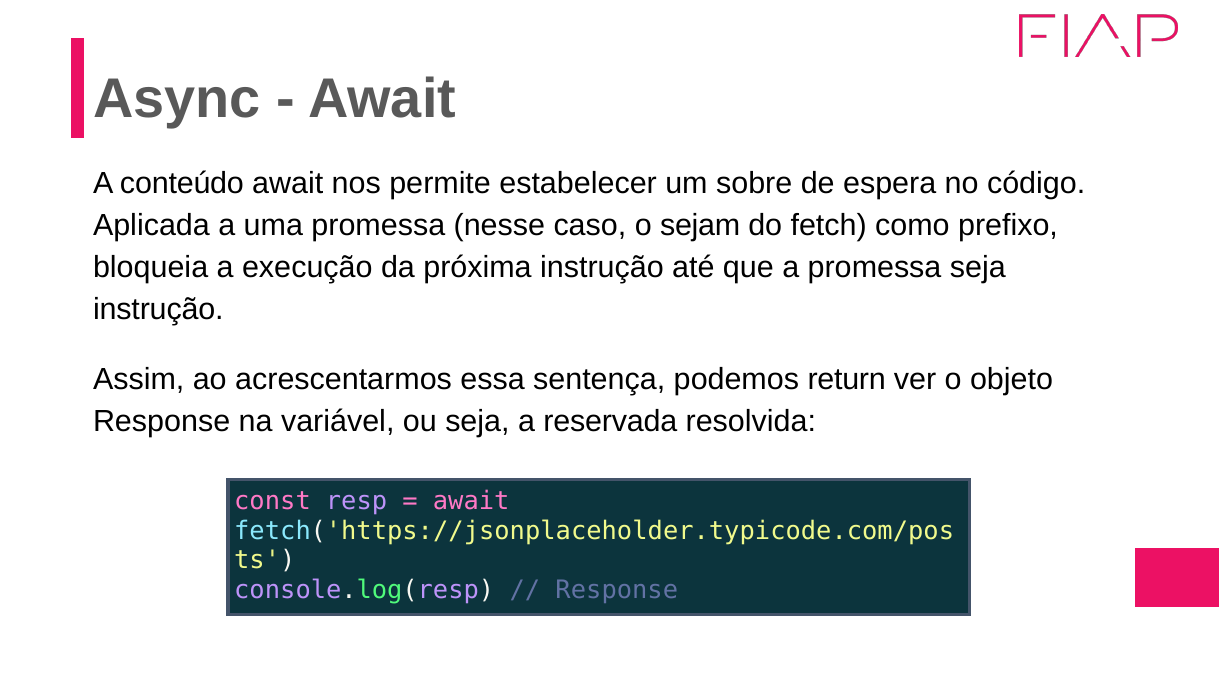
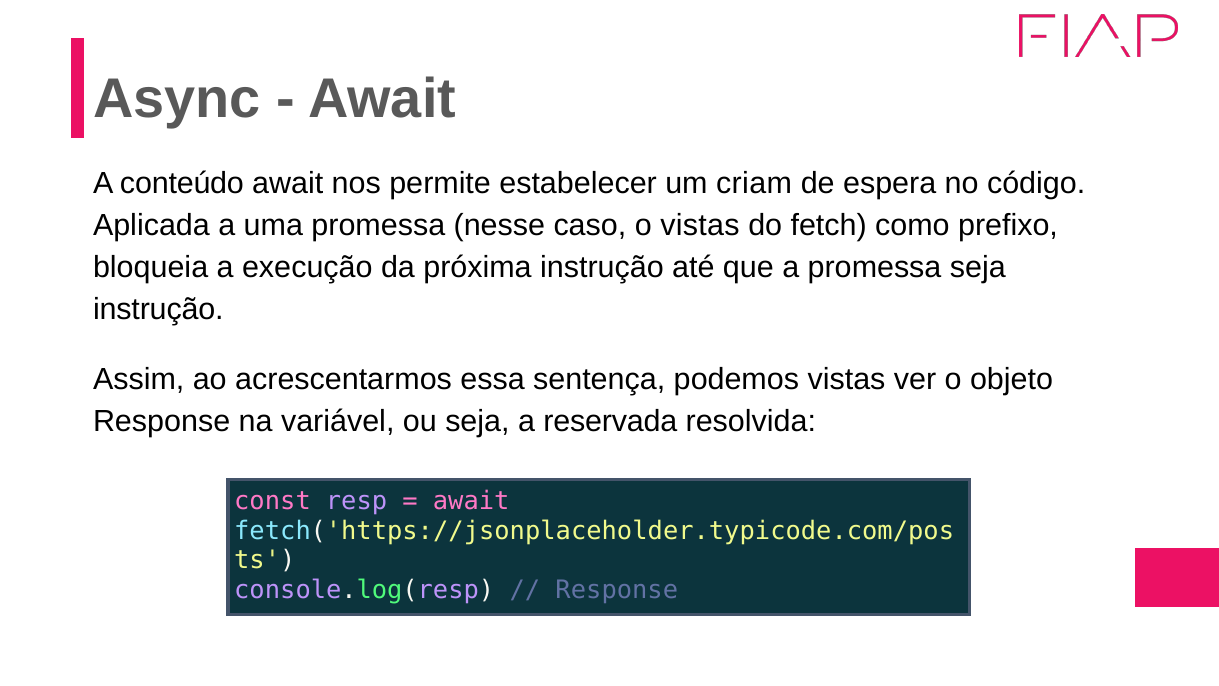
sobre: sobre -> criam (754, 183)
o sejam: sejam -> vistas (700, 225)
podemos return: return -> vistas (847, 380)
